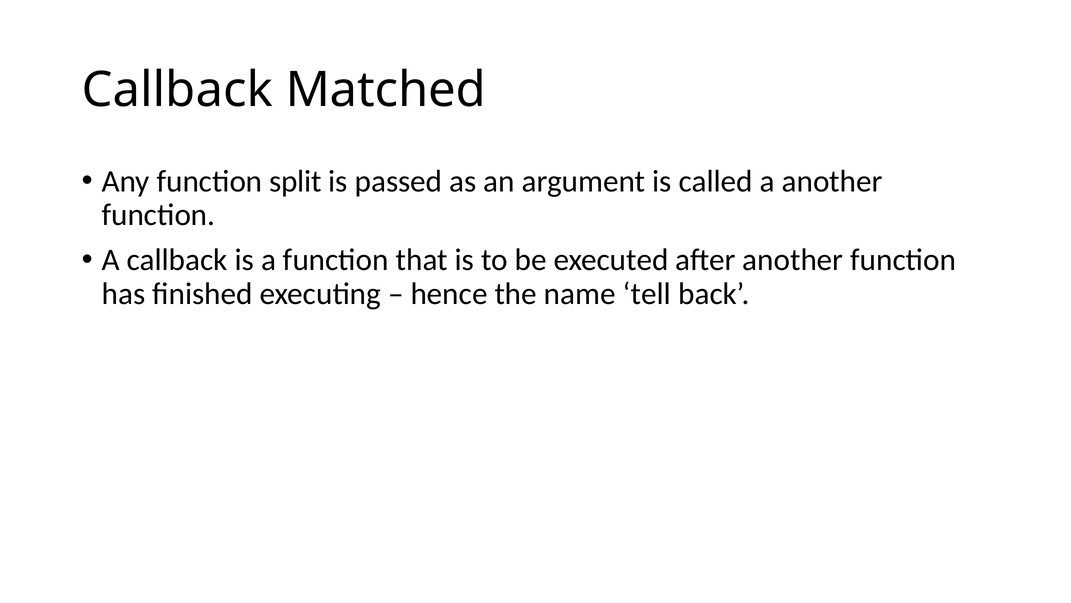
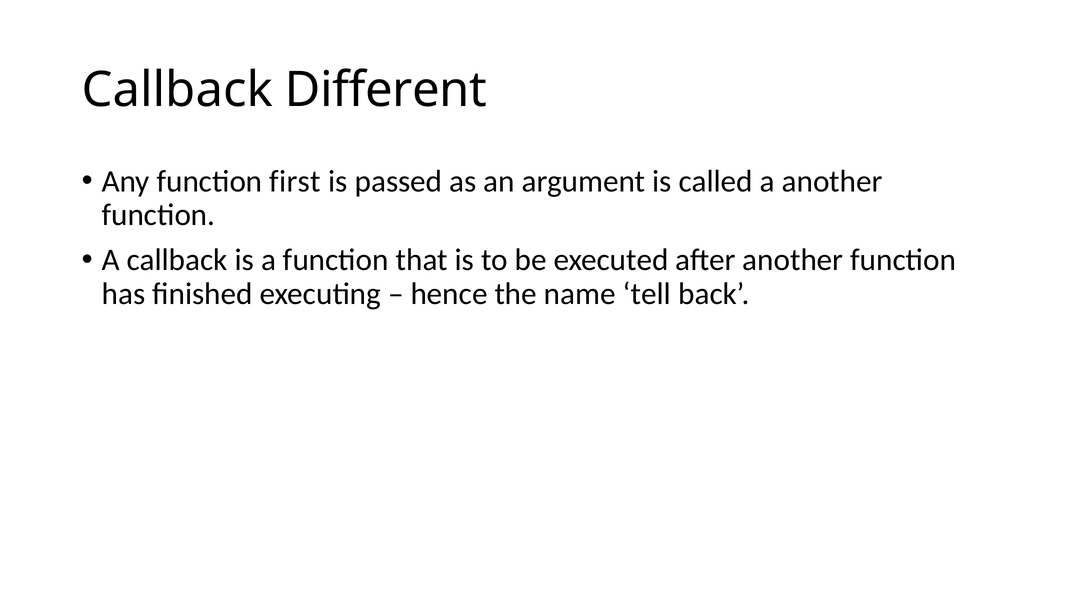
Matched: Matched -> Different (386, 90)
split: split -> first (295, 181)
